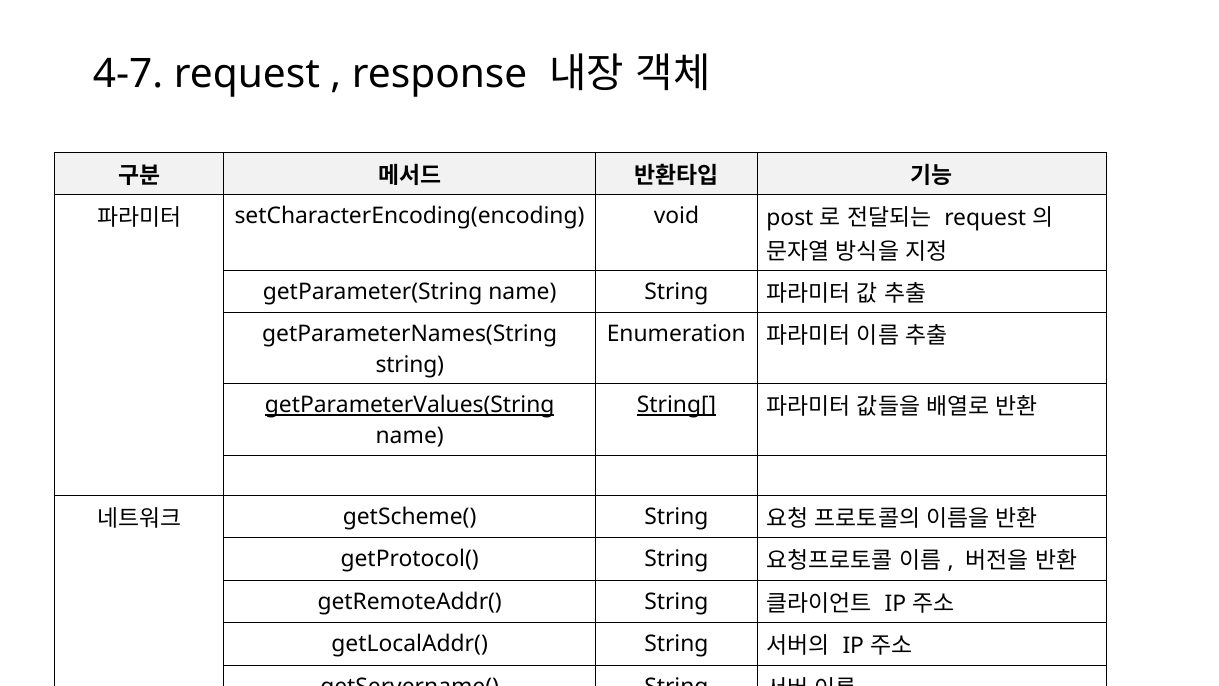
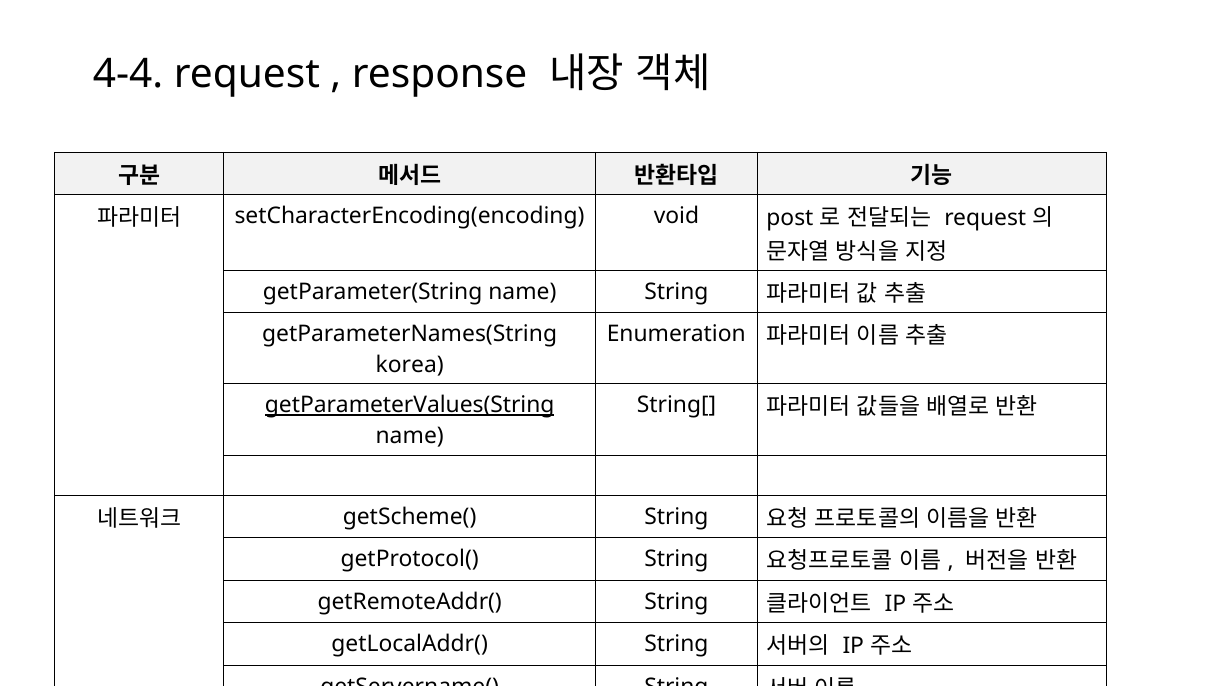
4-7: 4-7 -> 4-4 (128, 74)
string: string -> korea (410, 365)
String[ underline: present -> none (676, 405)
